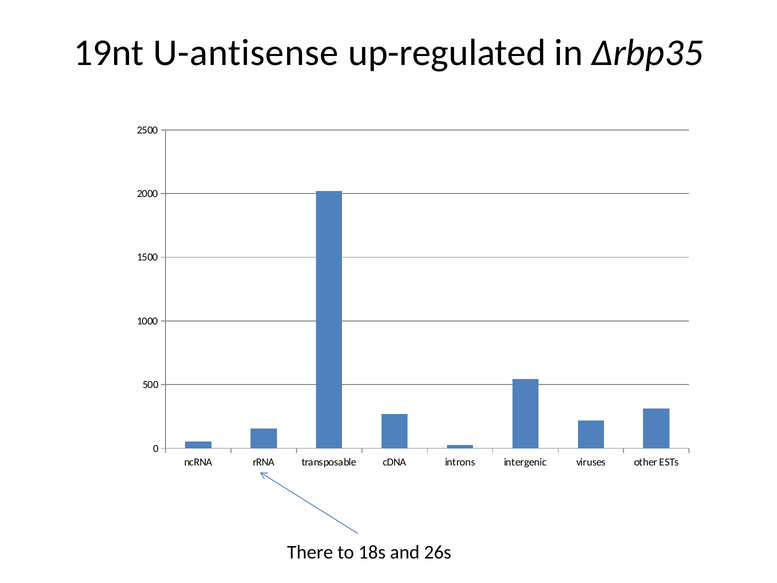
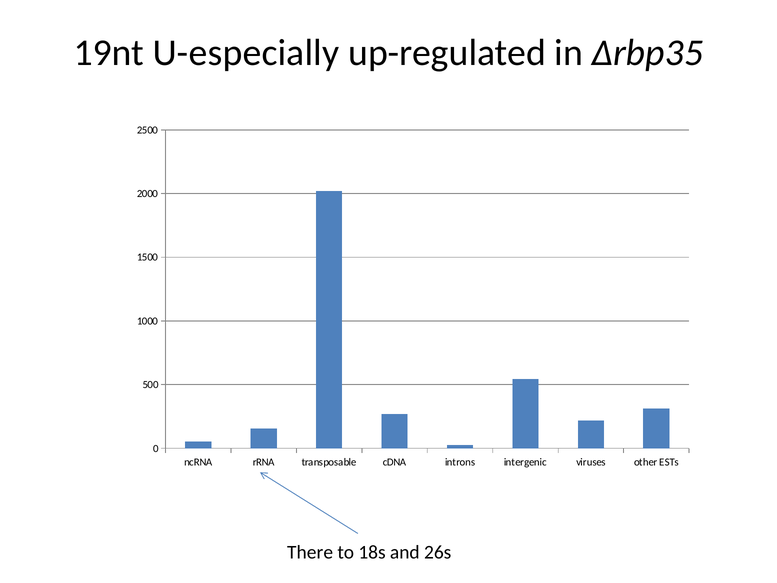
U-antisense: U-antisense -> U-especially (246, 53)
